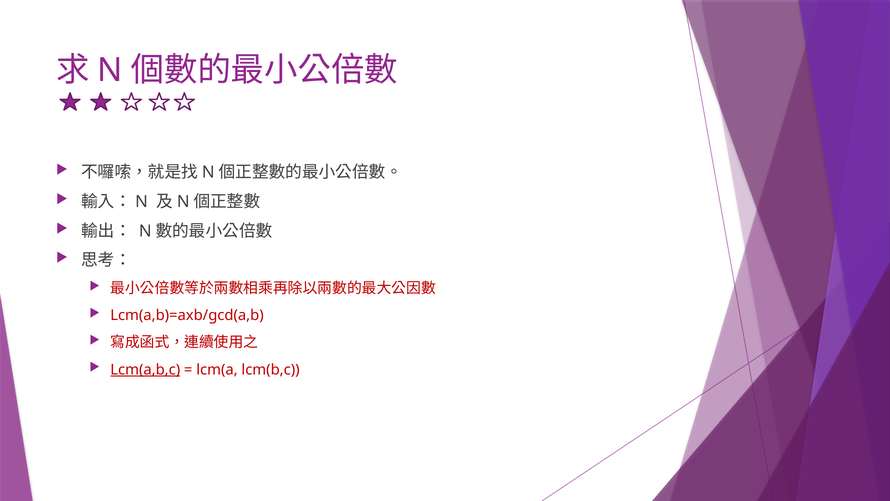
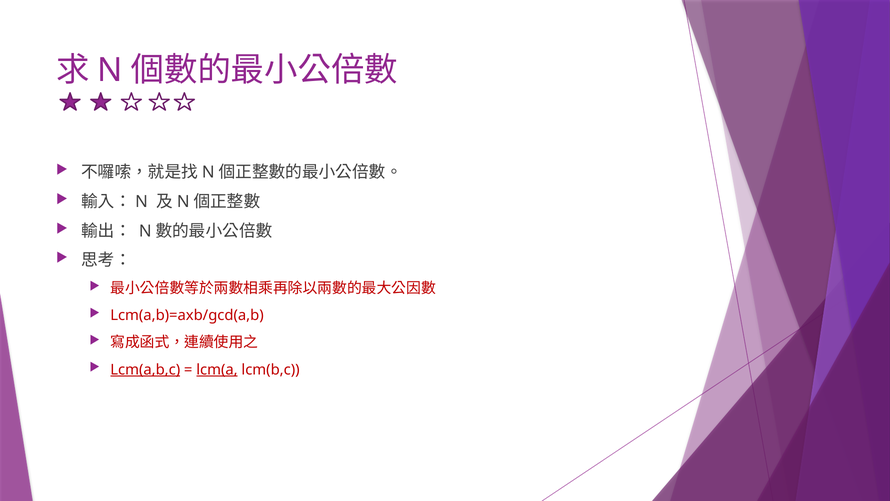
lcm(a underline: none -> present (217, 369)
